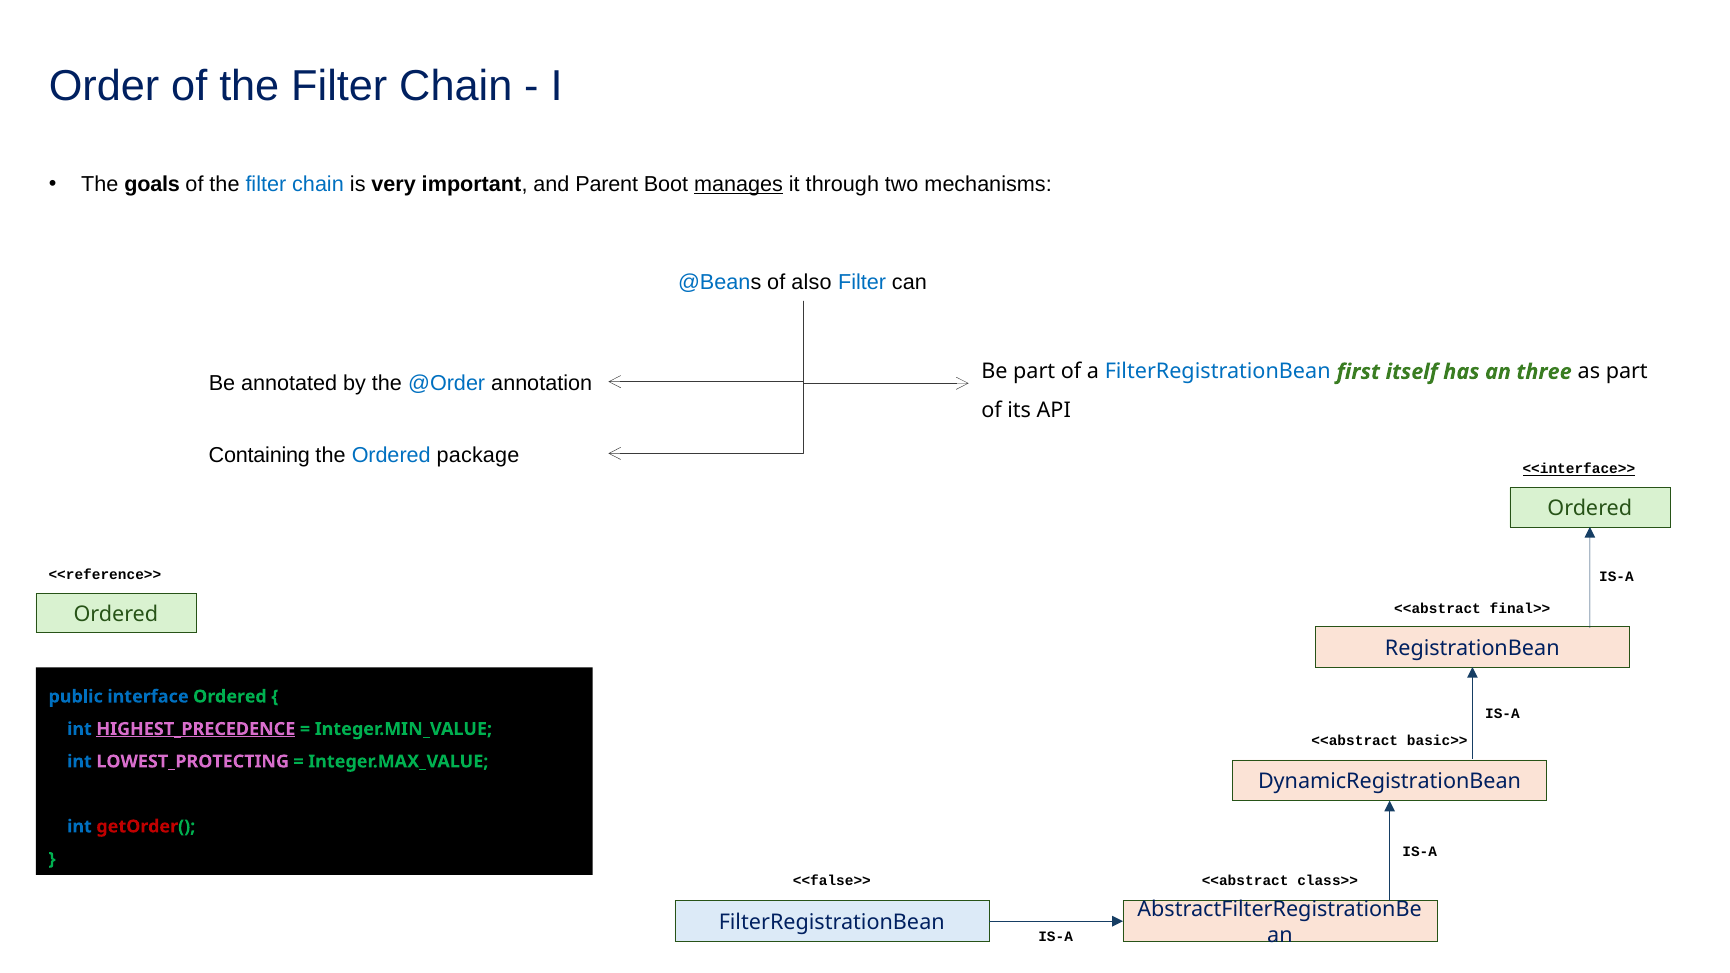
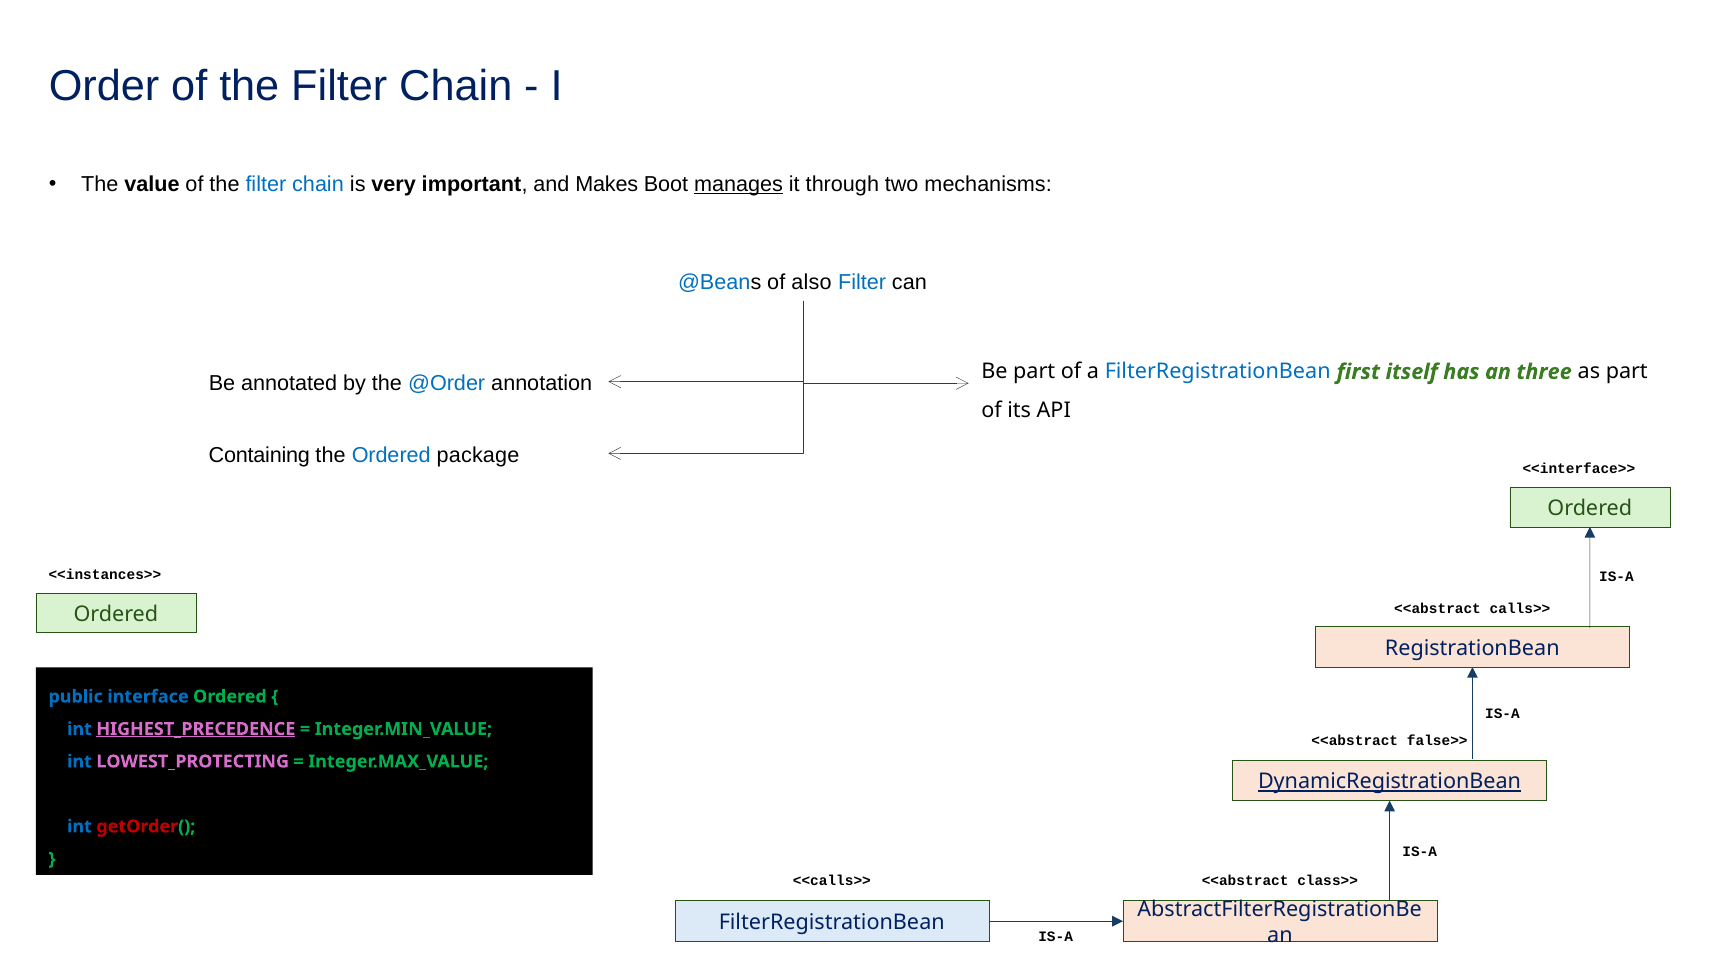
goals: goals -> value (152, 184)
Parent: Parent -> Makes (607, 184)
<<interface>> underline: present -> none (1579, 469)
<<reference>>: <<reference>> -> <<instances>> (105, 575)
final>>: final>> -> calls>> (1520, 609)
basic>>: basic>> -> false>> (1437, 740)
DynamicRegistrationBean underline: none -> present (1390, 782)
<<false>>: <<false>> -> <<calls>> (832, 881)
